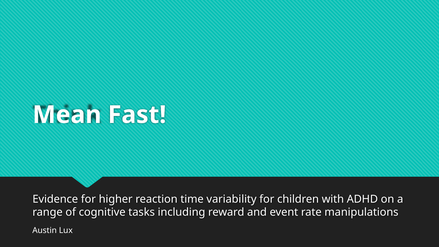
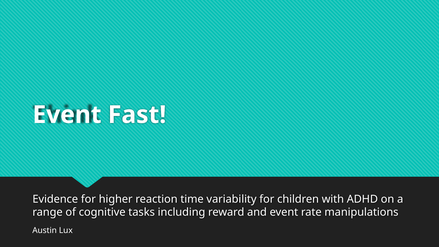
Mean: Mean -> Event (67, 115)
